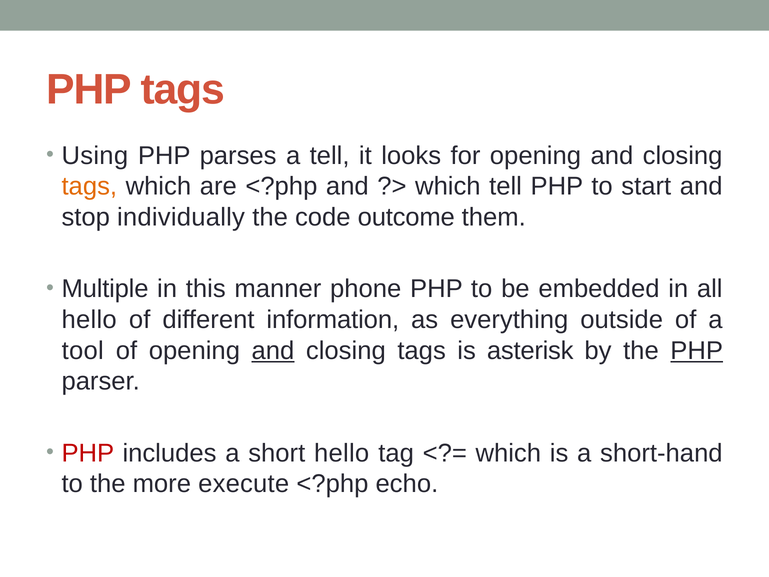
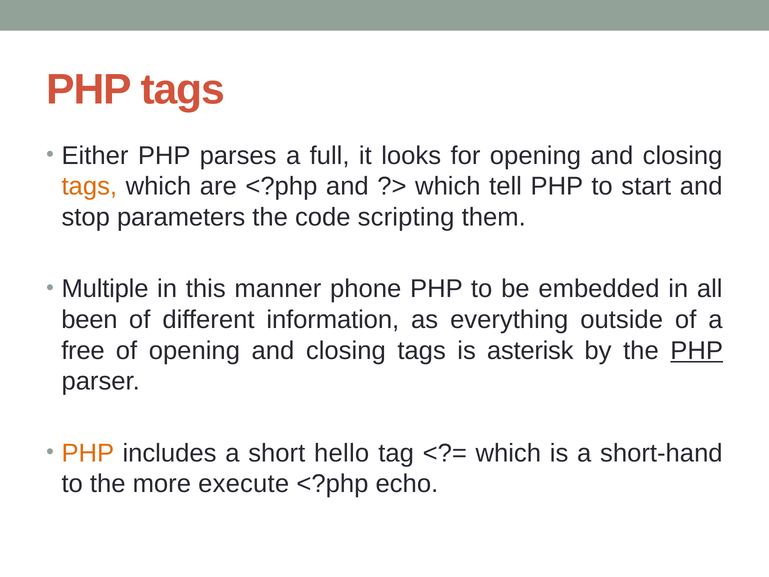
Using: Using -> Either (95, 156)
a tell: tell -> full (330, 156)
individually: individually -> parameters (181, 217)
outcome: outcome -> scripting (406, 217)
hello: hello -> been (89, 320)
tool: tool -> free (83, 350)
and underline: present -> none (273, 350)
PHP colour: red -> orange (88, 453)
